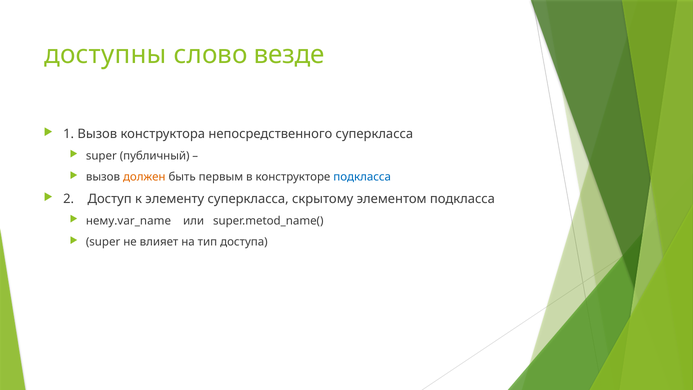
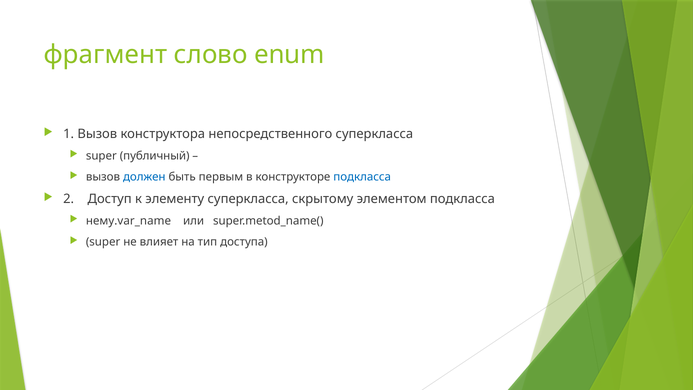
доступны: доступны -> фрагмент (105, 55)
везде: везде -> enum (289, 55)
должен colour: orange -> blue (144, 177)
